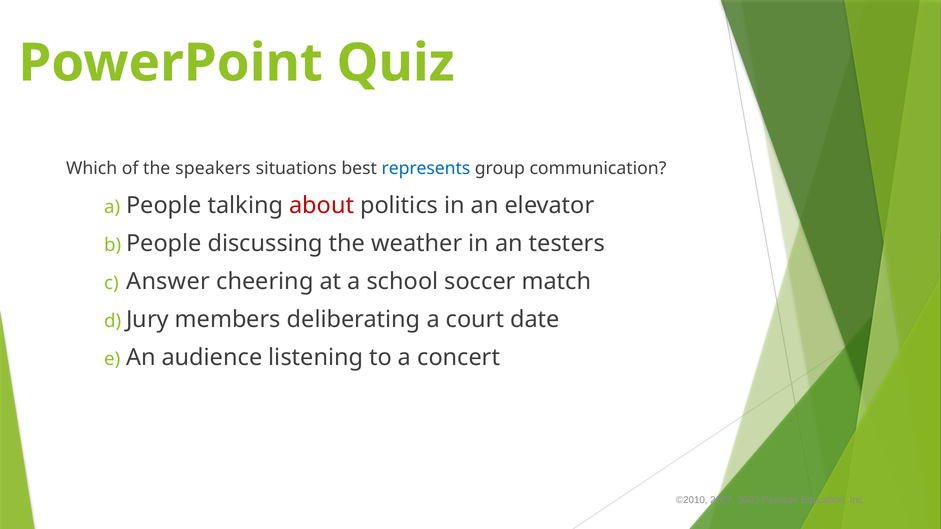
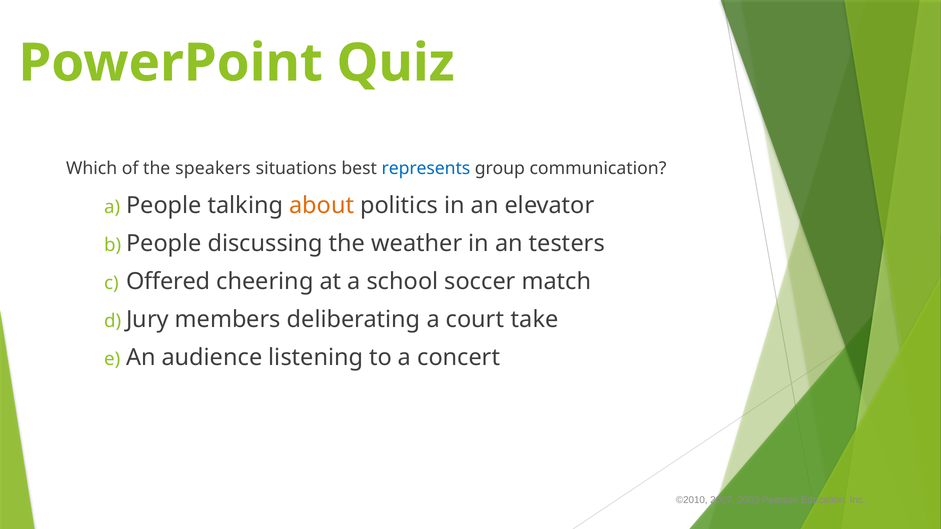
about colour: red -> orange (322, 206)
Answer: Answer -> Offered (168, 282)
date: date -> take (535, 320)
